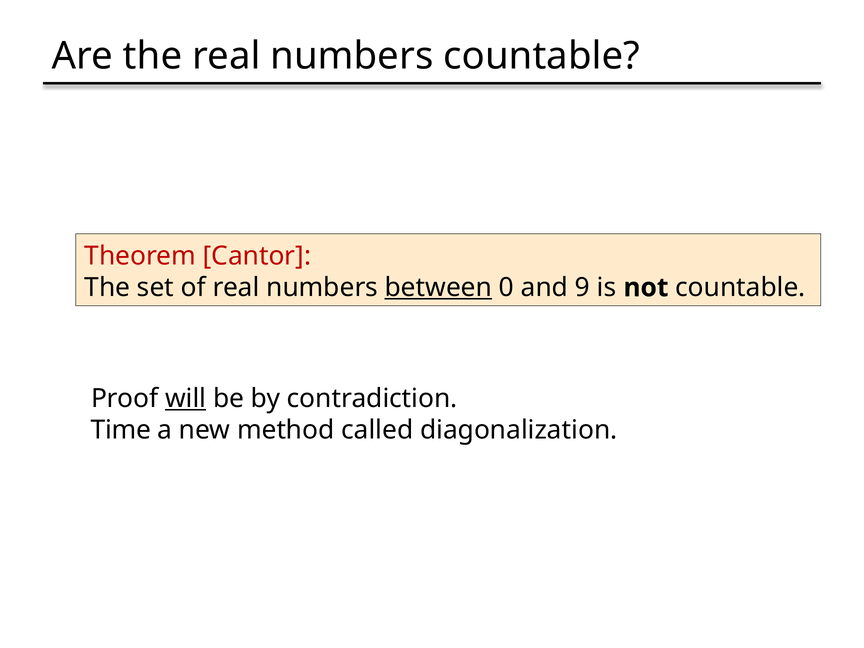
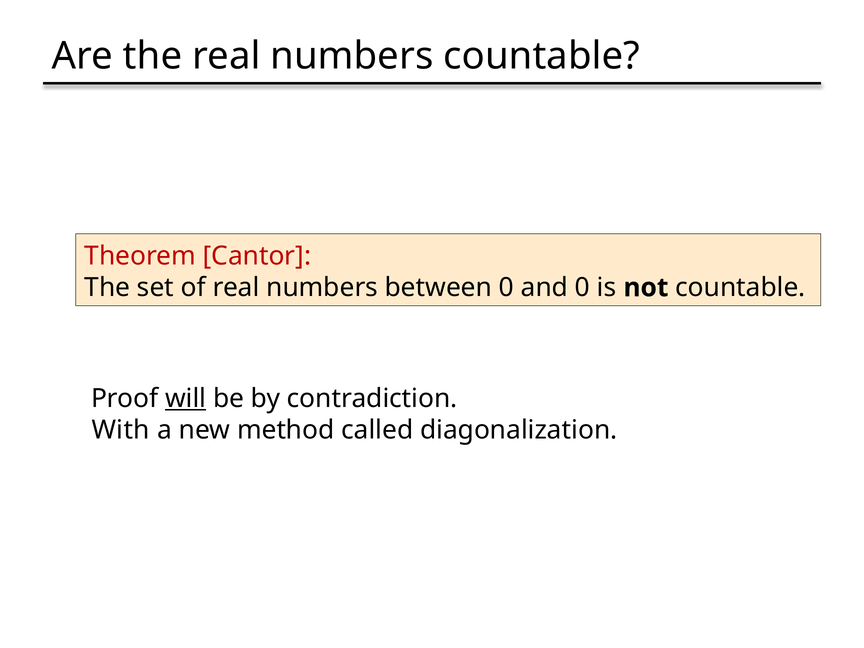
between underline: present -> none (438, 288)
and 9: 9 -> 0 (582, 288)
Time: Time -> With (121, 430)
